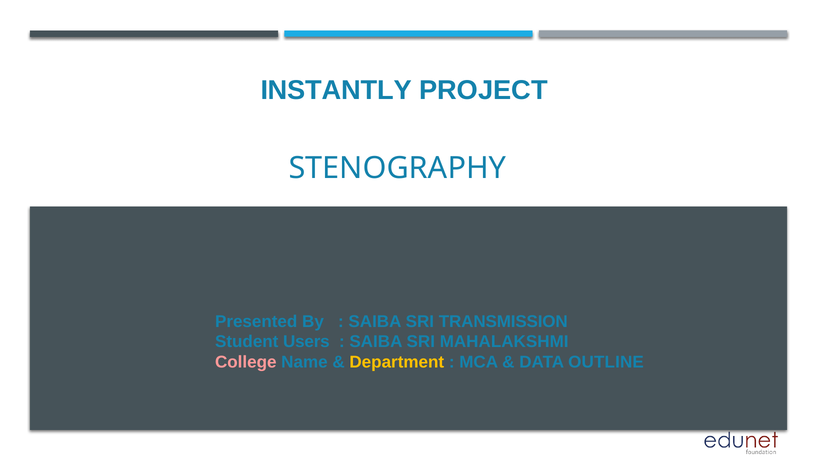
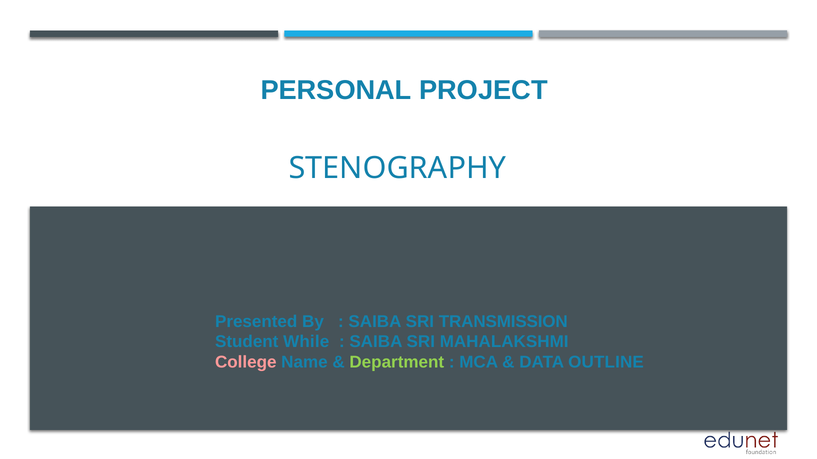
INSTANTLY: INSTANTLY -> PERSONAL (336, 91)
Users: Users -> While (306, 342)
Department colour: yellow -> light green (397, 363)
